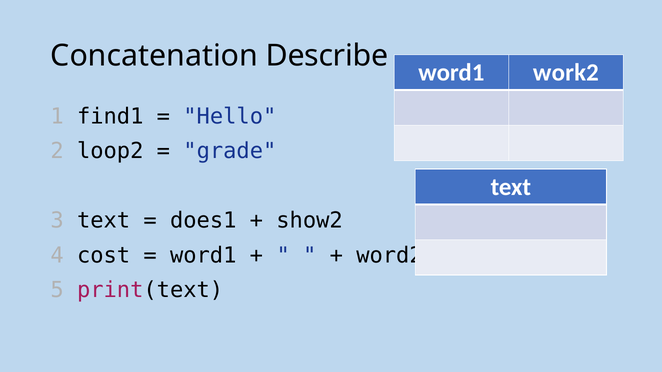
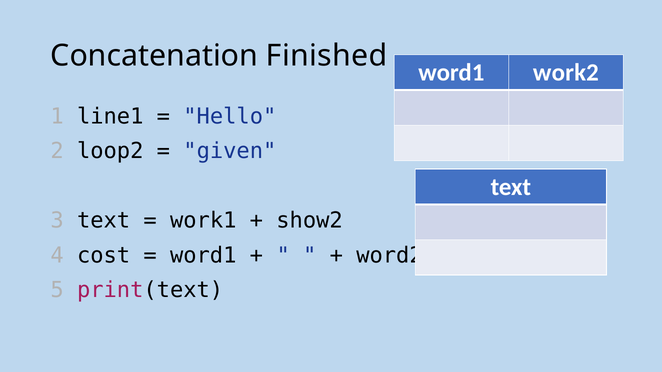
Describe: Describe -> Finished (327, 56)
find1: find1 -> line1 (110, 116)
grade: grade -> given (230, 151)
does1: does1 -> work1 (203, 221)
